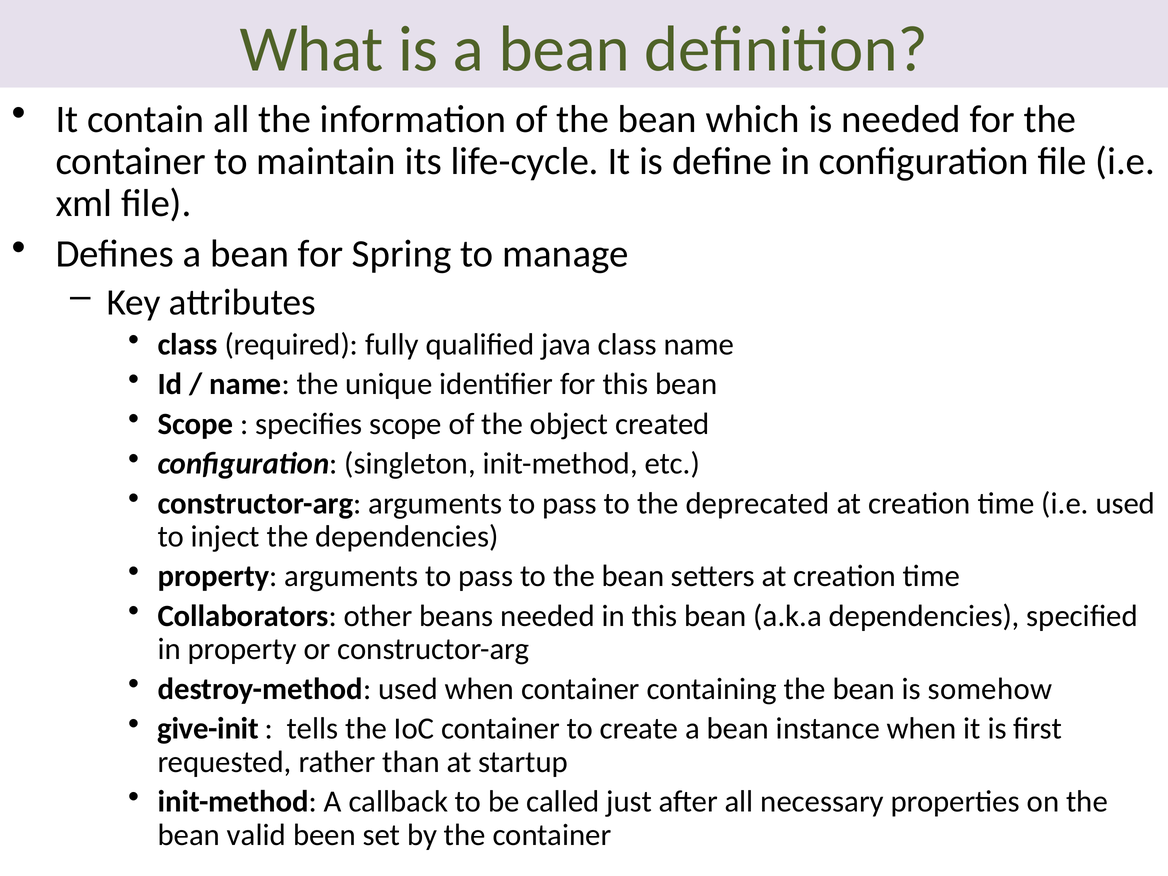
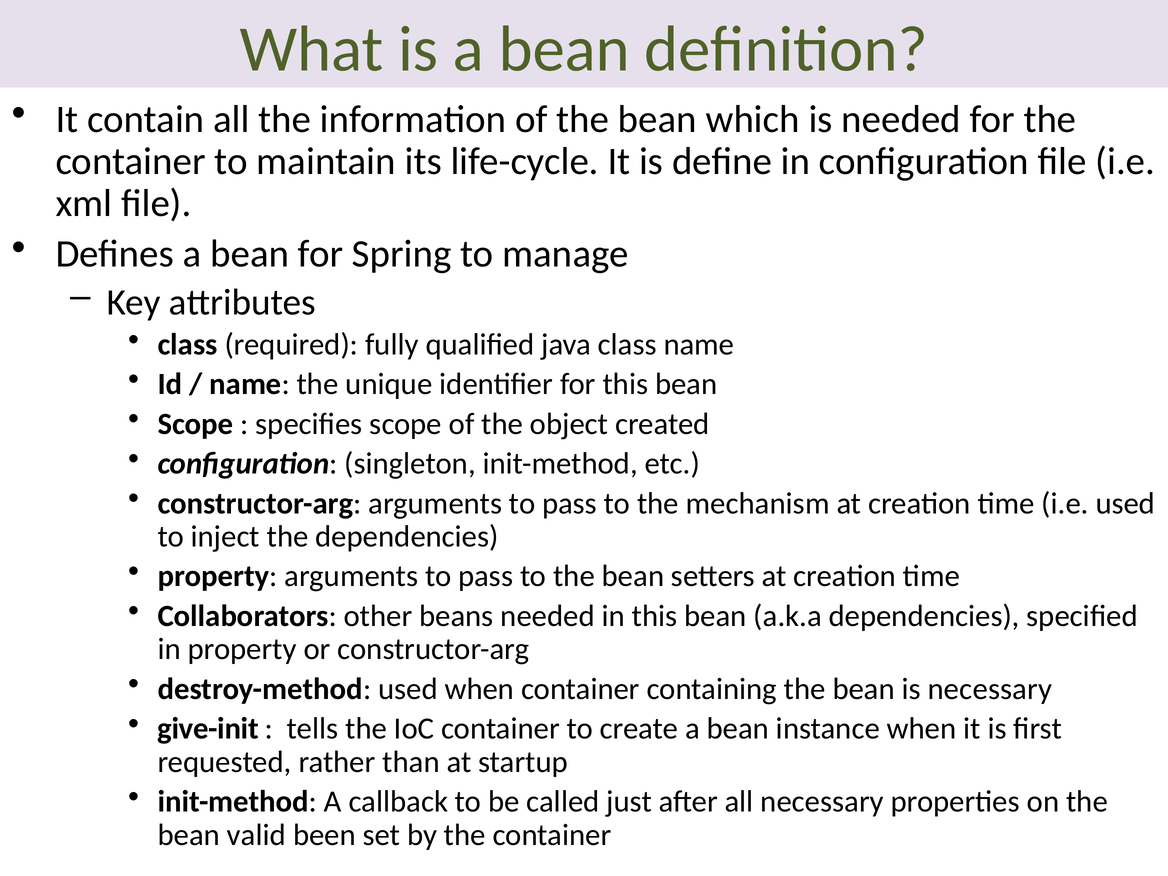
deprecated: deprecated -> mechanism (758, 503)
is somehow: somehow -> necessary (990, 689)
